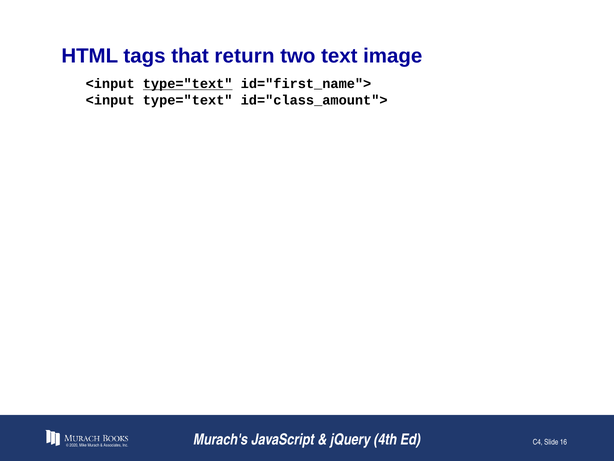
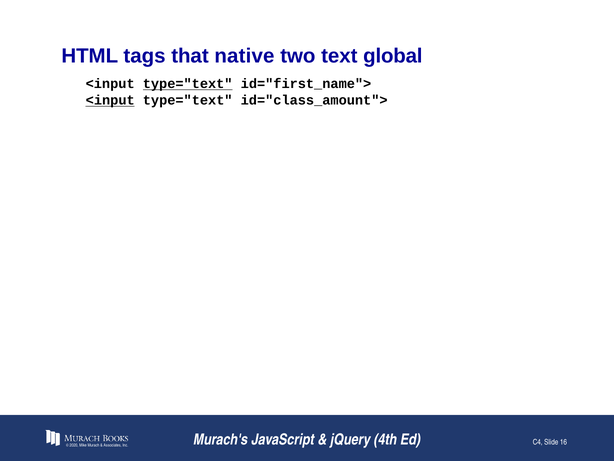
return: return -> native (244, 56)
image: image -> global (393, 56)
<input underline: none -> present (110, 100)
